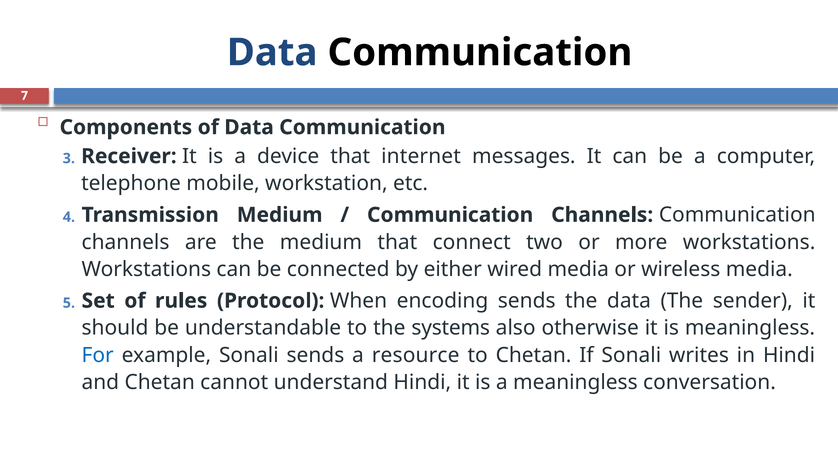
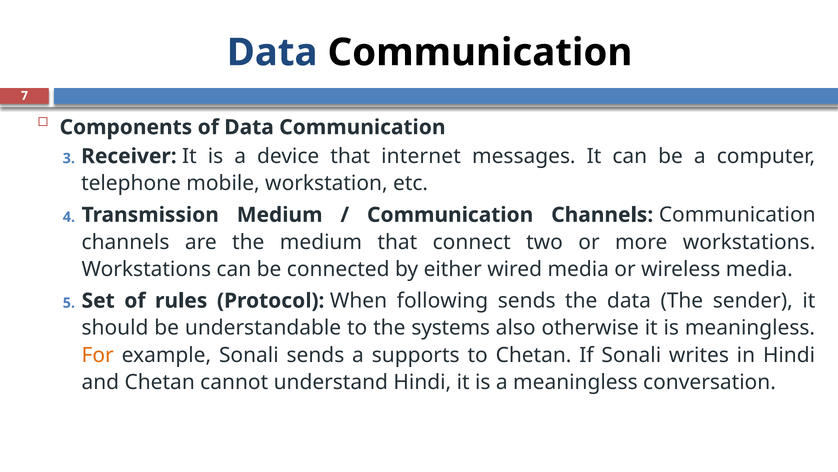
encoding: encoding -> following (442, 300)
For colour: blue -> orange (98, 355)
resource: resource -> supports (416, 355)
